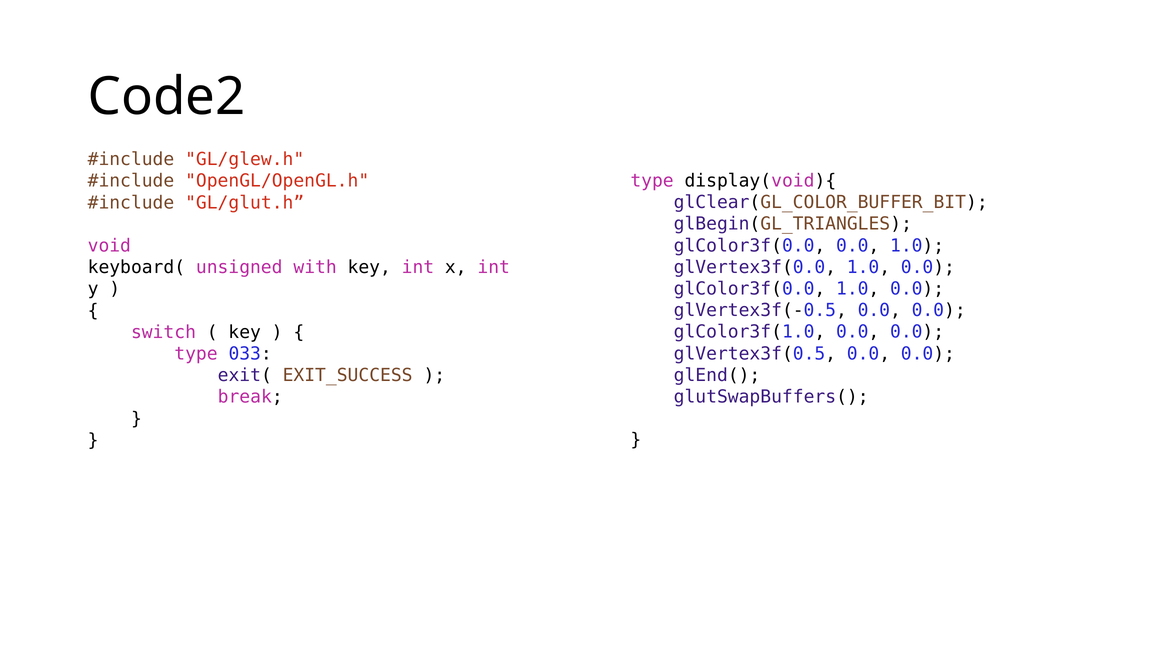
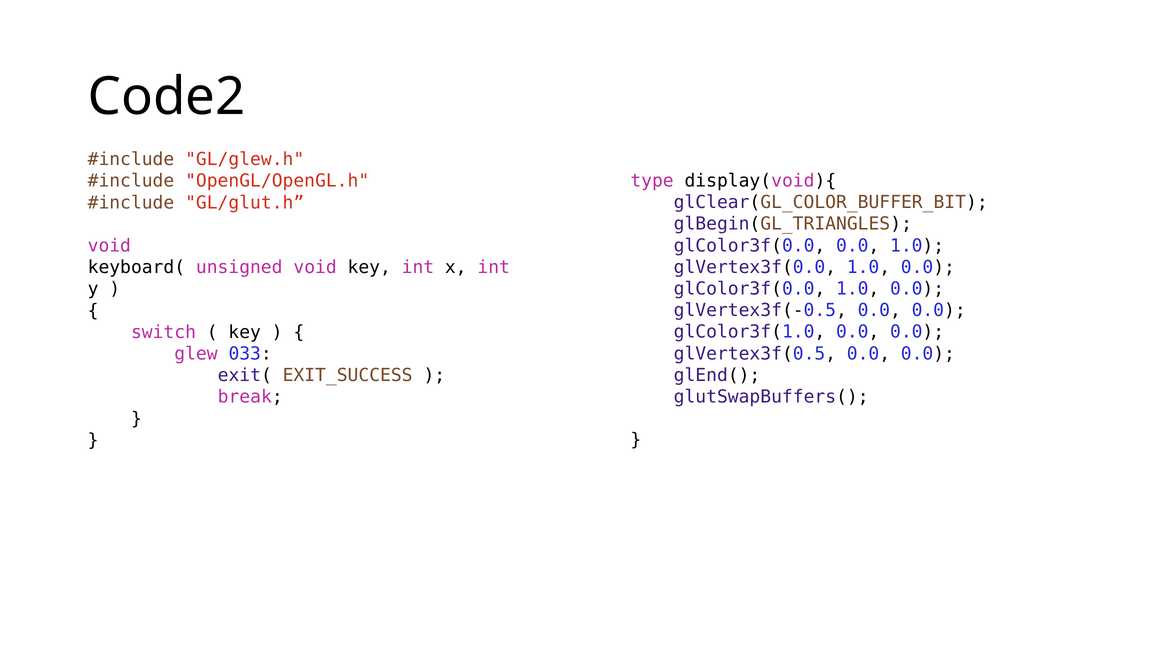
unsigned with: with -> void (315, 267)
type: type -> glew (196, 354)
